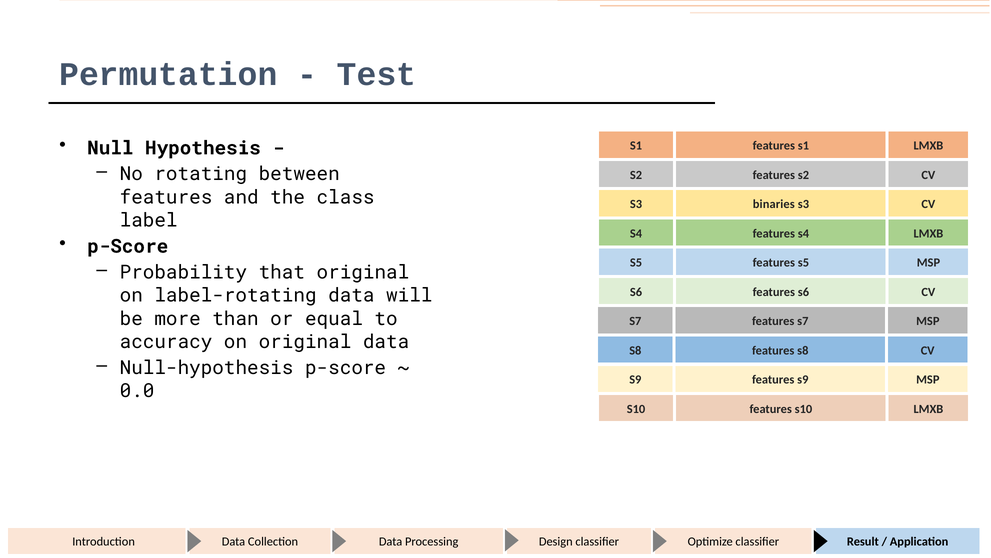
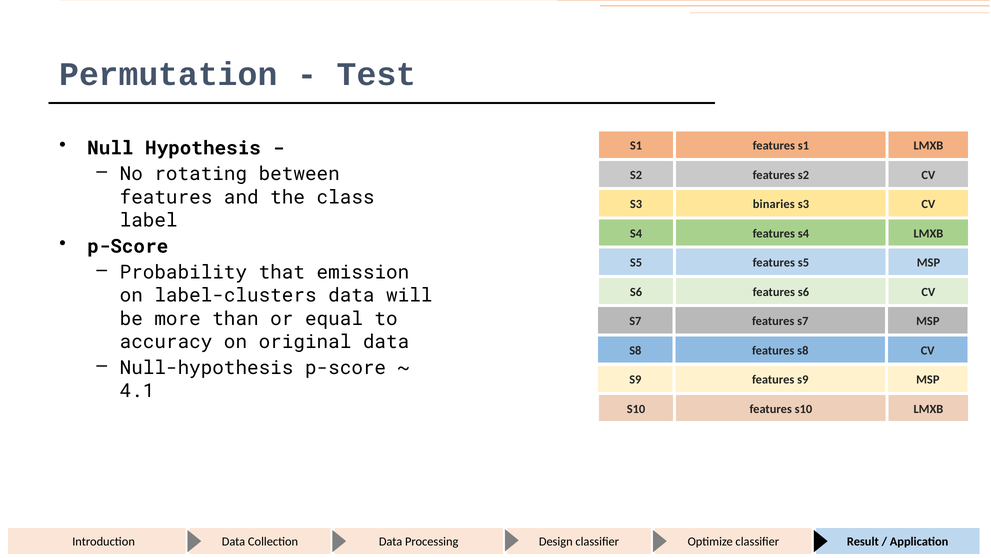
that original: original -> emission (363, 272)
label-rotating: label-rotating -> label-clusters (235, 295)
0.0: 0.0 -> 4.1 (137, 391)
